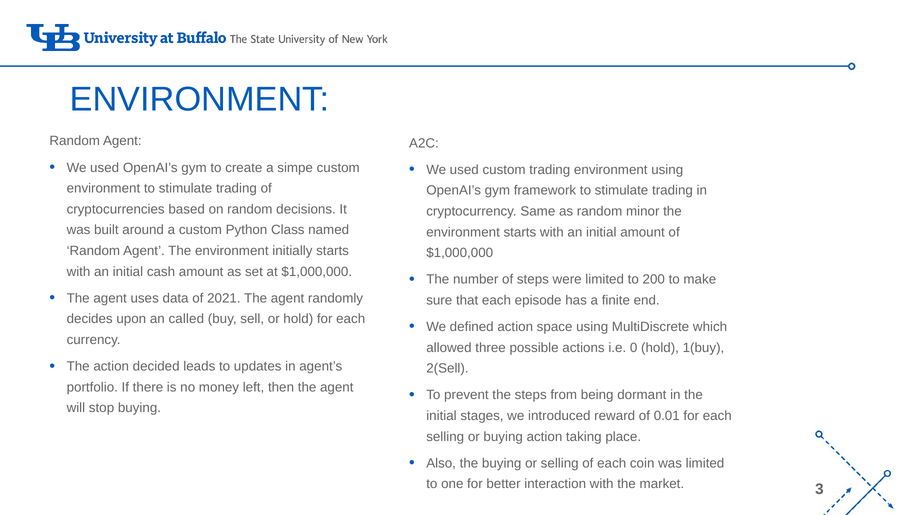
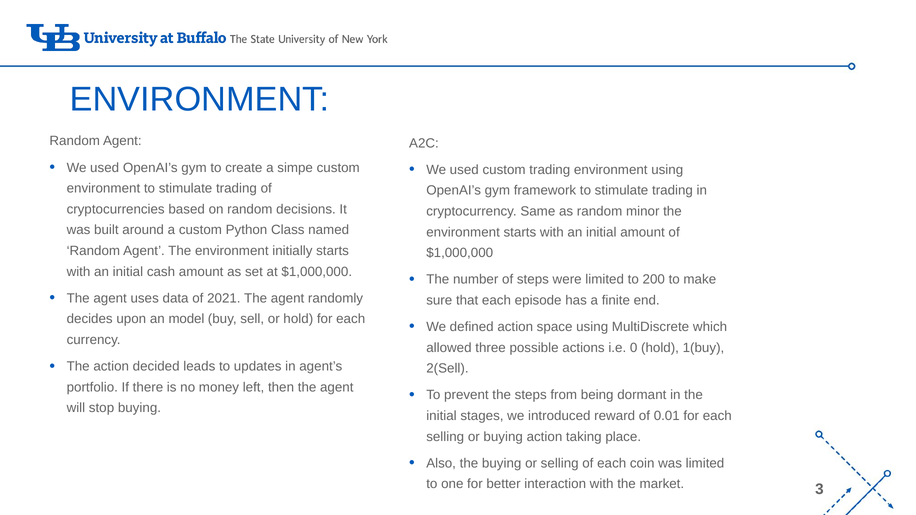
called: called -> model (186, 319)
